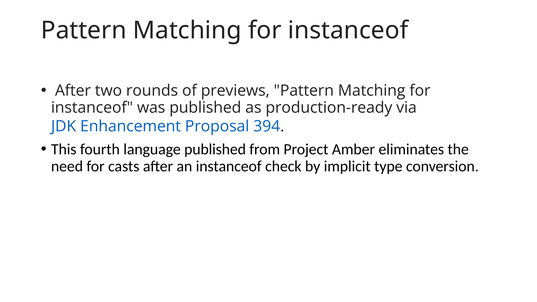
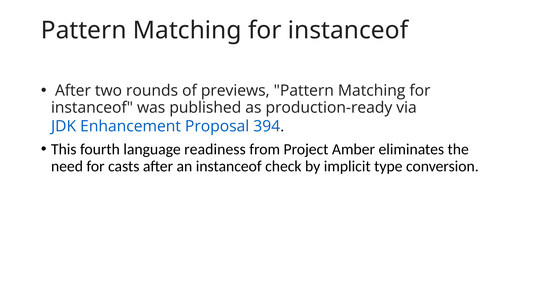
language published: published -> readiness (215, 149)
